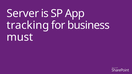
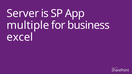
tracking: tracking -> multiple (28, 25)
must: must -> excel (20, 37)
